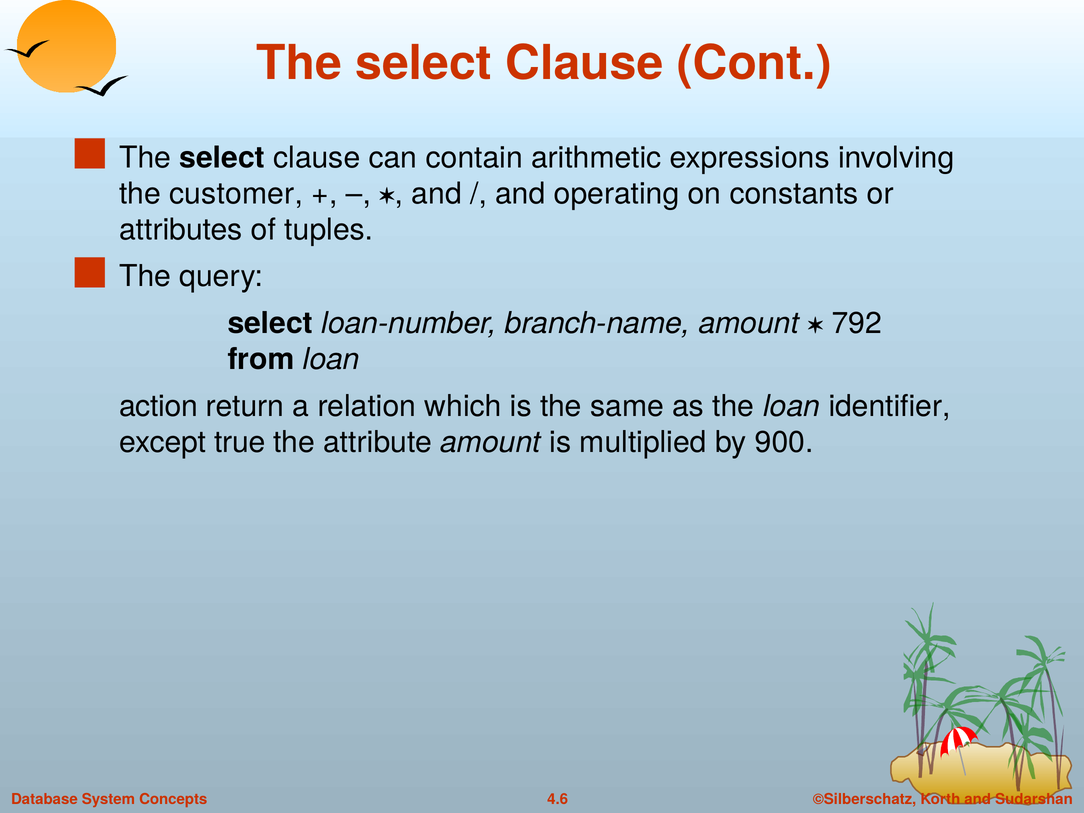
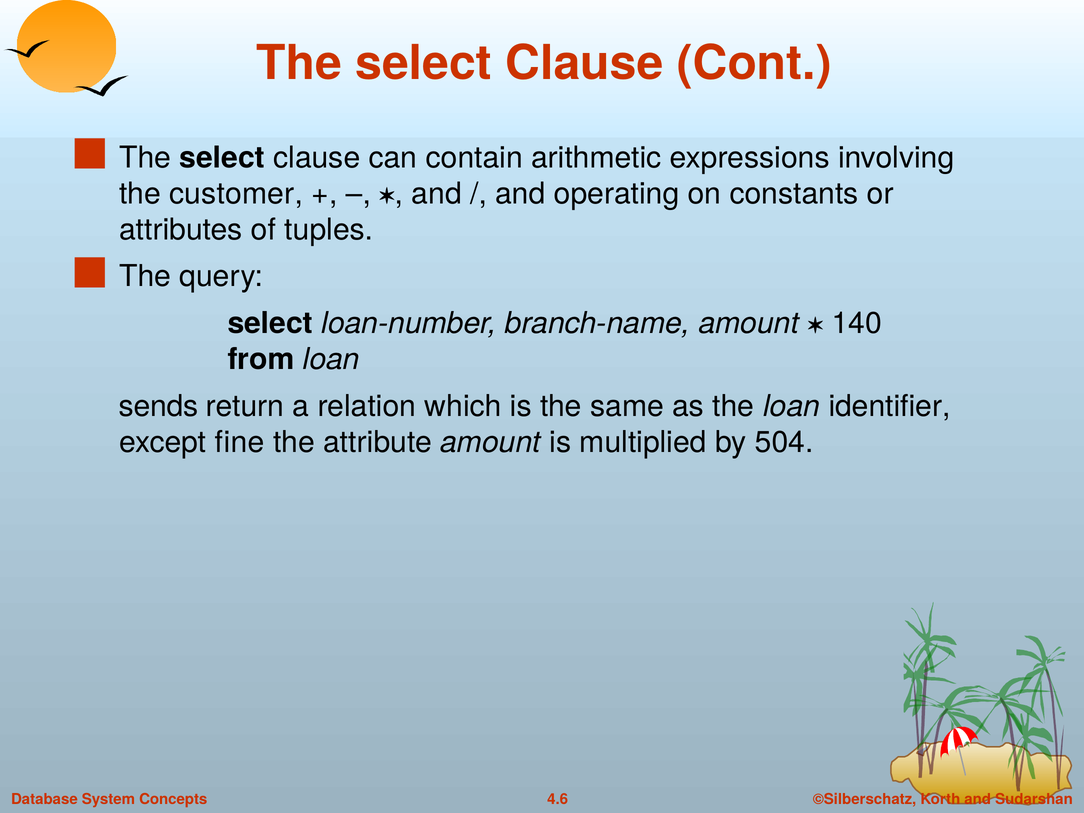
792: 792 -> 140 (857, 323)
action: action -> sends (158, 406)
true: true -> fine (240, 442)
900: 900 -> 504 (784, 442)
